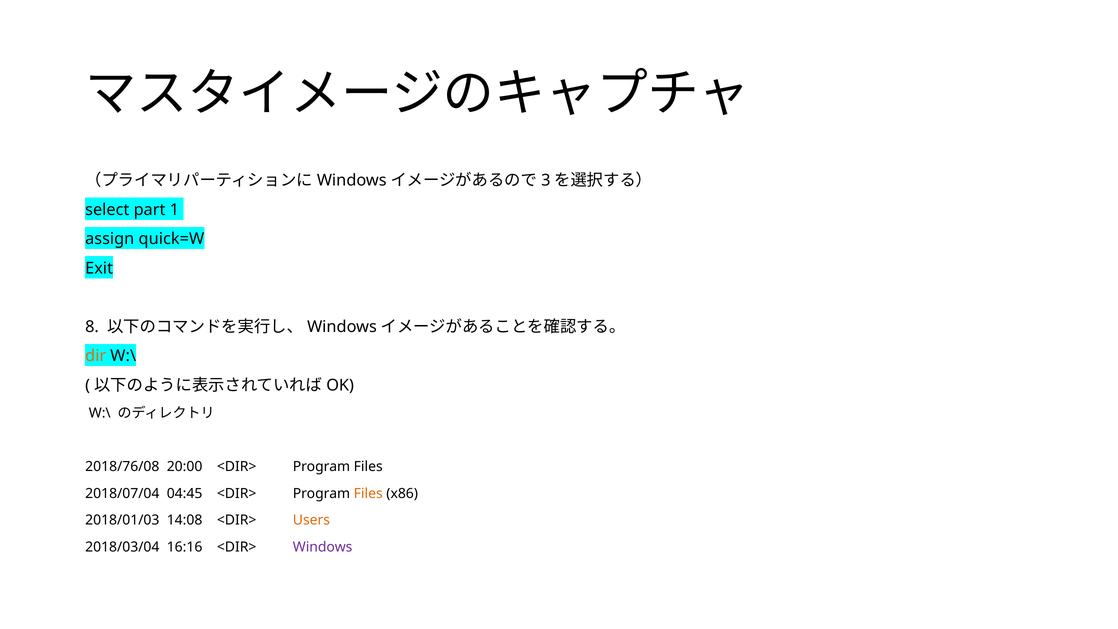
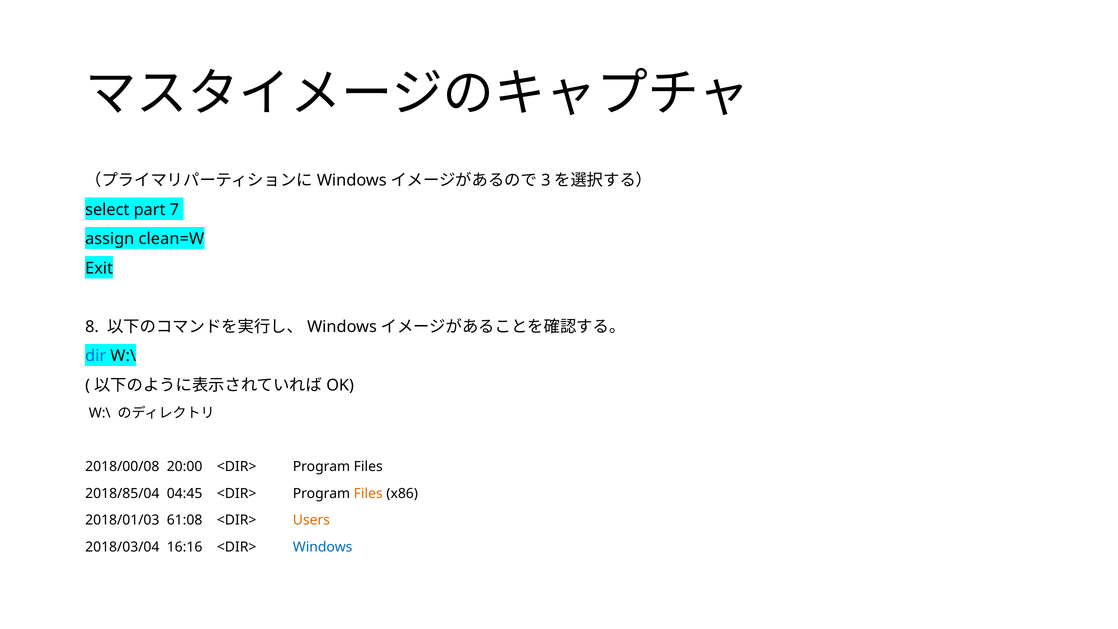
1: 1 -> 7 (174, 210)
quick=W: quick=W -> clean=W (171, 239)
dir colour: orange -> blue (96, 356)
2018/76/08: 2018/76/08 -> 2018/00/08 (122, 467)
2018/07/04: 2018/07/04 -> 2018/85/04 (122, 494)
14:08: 14:08 -> 61:08 (185, 520)
Windows colour: purple -> blue (323, 547)
